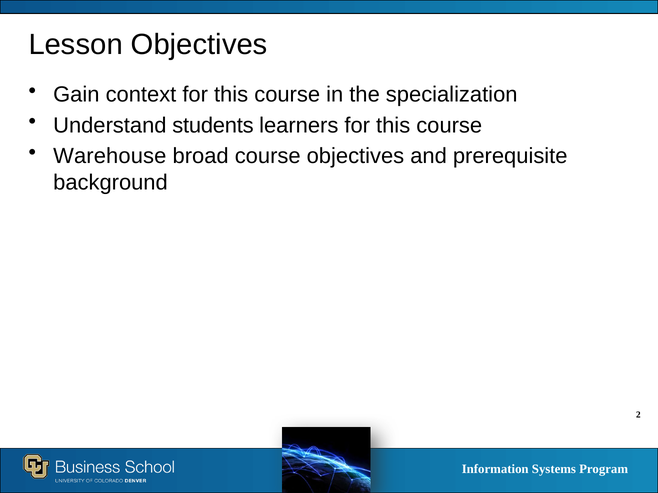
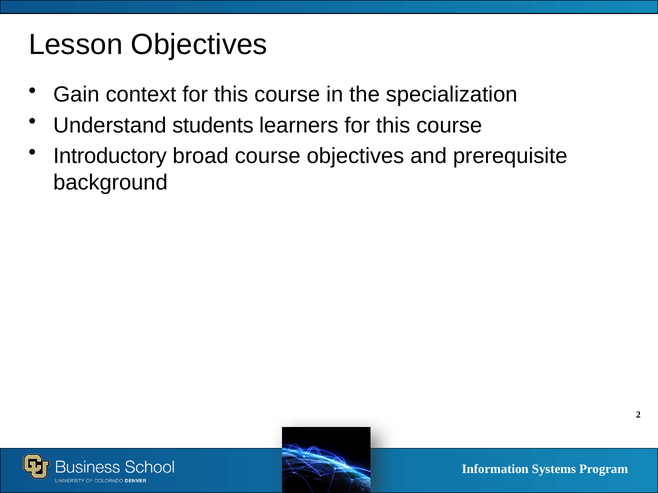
Warehouse: Warehouse -> Introductory (110, 156)
